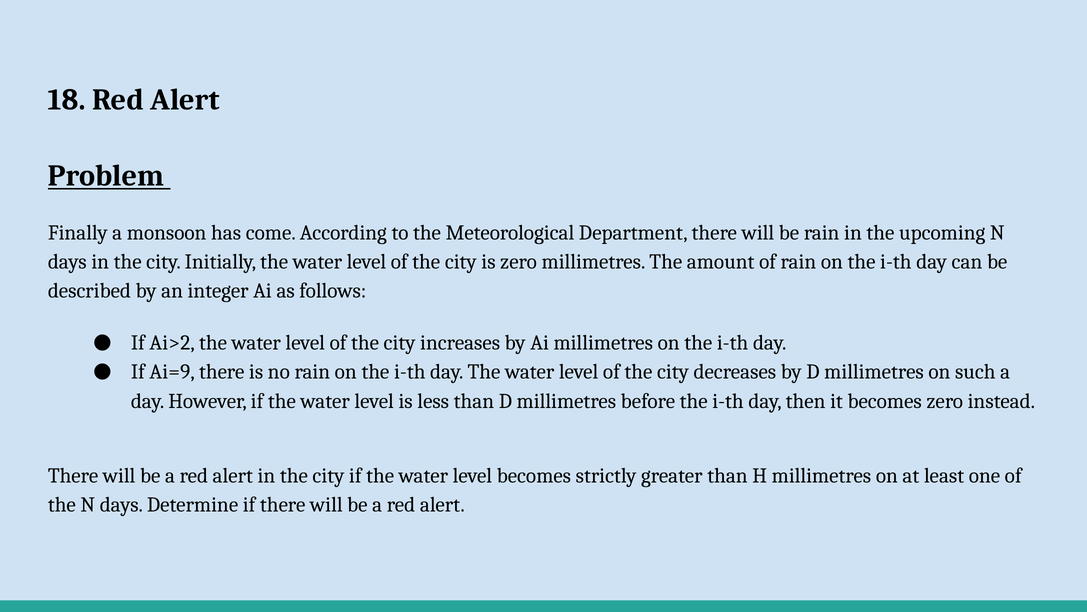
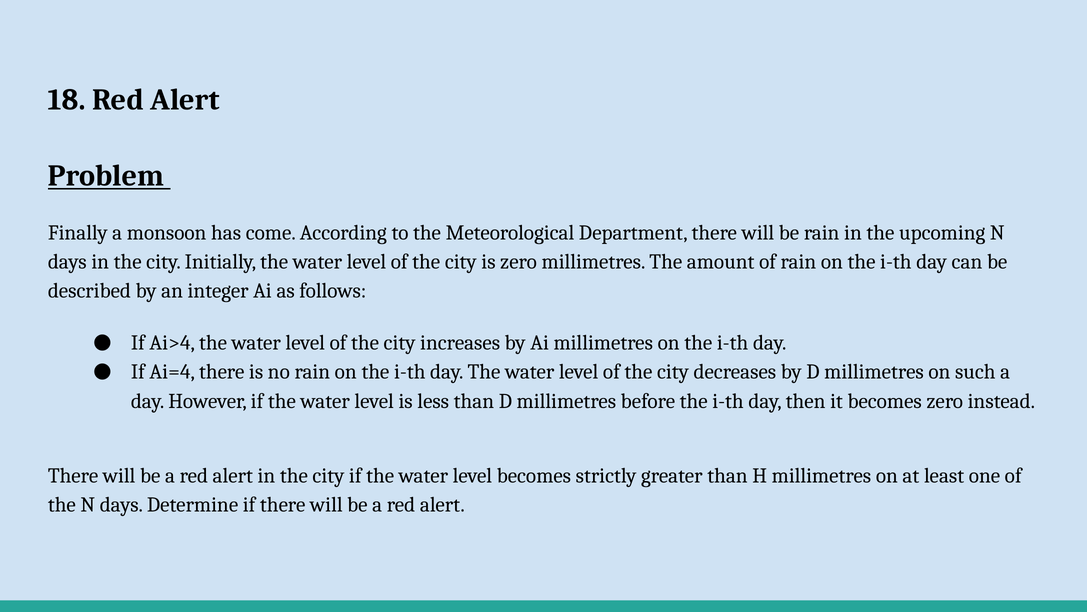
Ai>2: Ai>2 -> Ai>4 (172, 342)
Ai=9: Ai=9 -> Ai=4 (172, 372)
